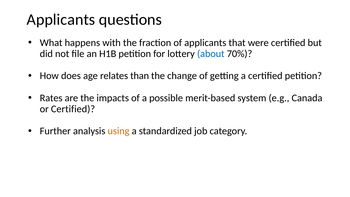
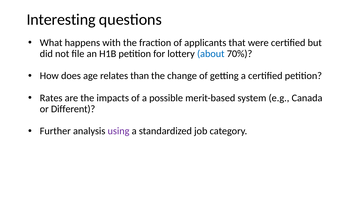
Applicants: Applicants -> Interesting (61, 19)
or Certified: Certified -> Different (73, 109)
using colour: orange -> purple (119, 131)
